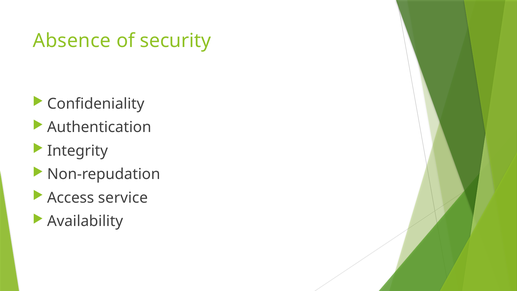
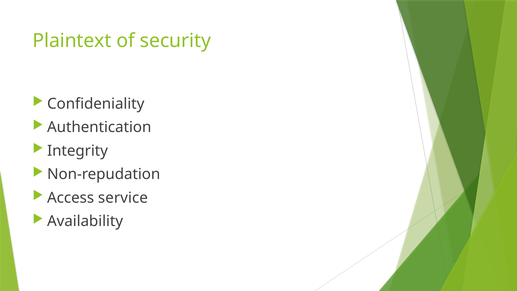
Absence: Absence -> Plaintext (72, 41)
